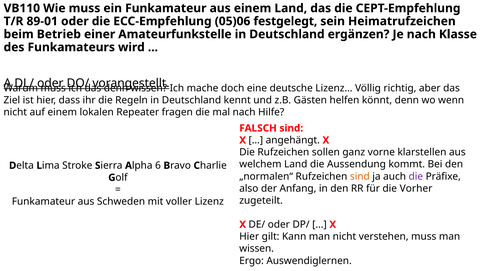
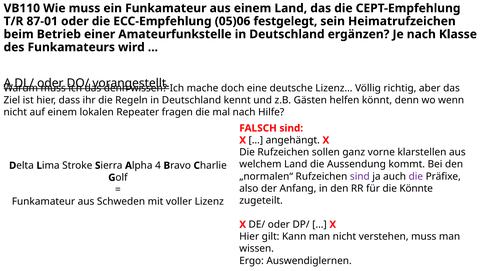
89-01: 89-01 -> 87-01 (42, 21)
6: 6 -> 4 (158, 165)
sind colour: orange -> purple (360, 176)
Vorher: Vorher -> Könnte (416, 188)
